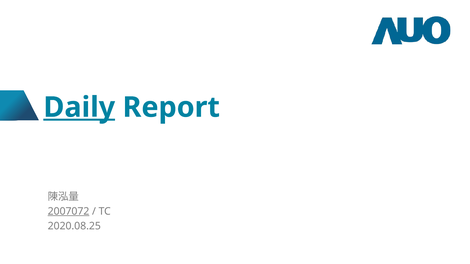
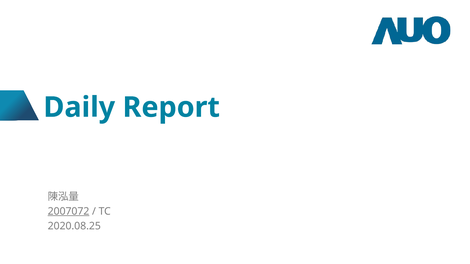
Daily underline: present -> none (79, 108)
